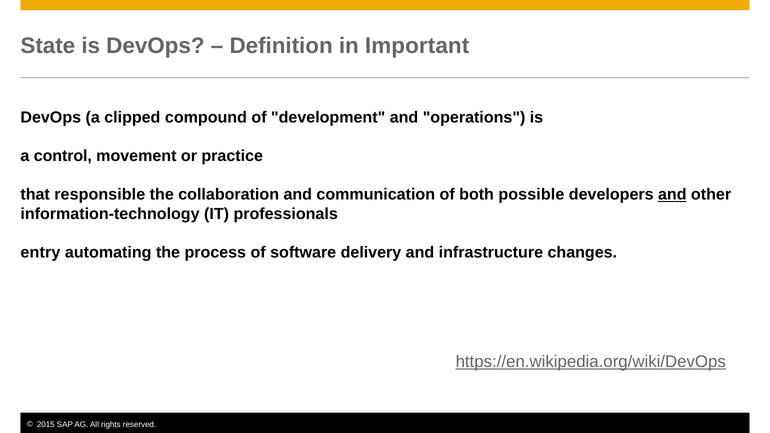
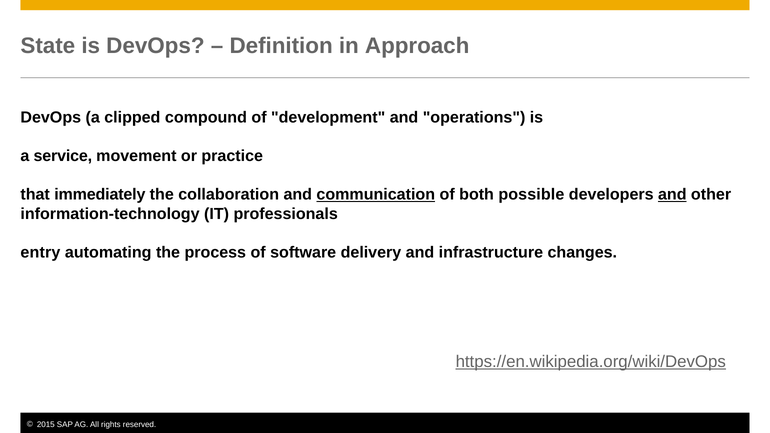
Important: Important -> Approach (417, 46)
control: control -> service (63, 156)
responsible: responsible -> immediately (100, 195)
communication underline: none -> present (376, 195)
